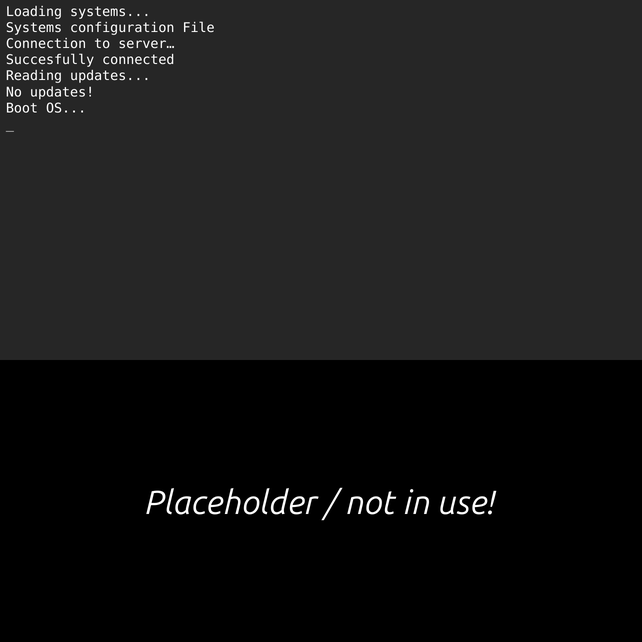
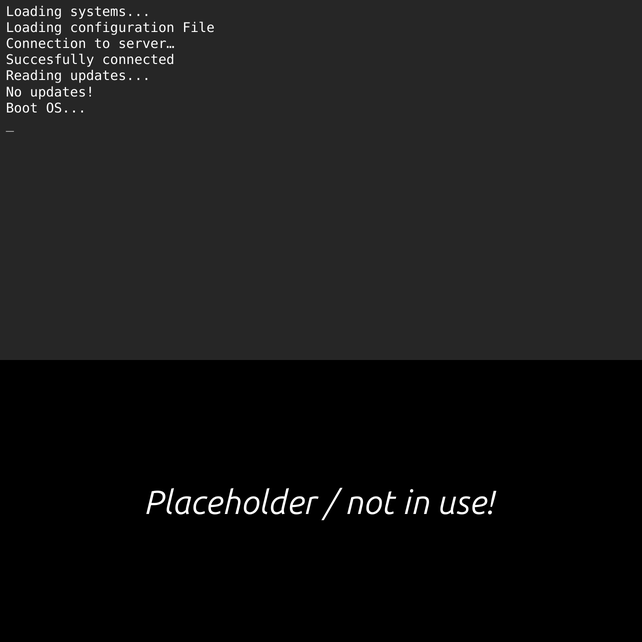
Systems: Systems -> Loading (34, 28)
